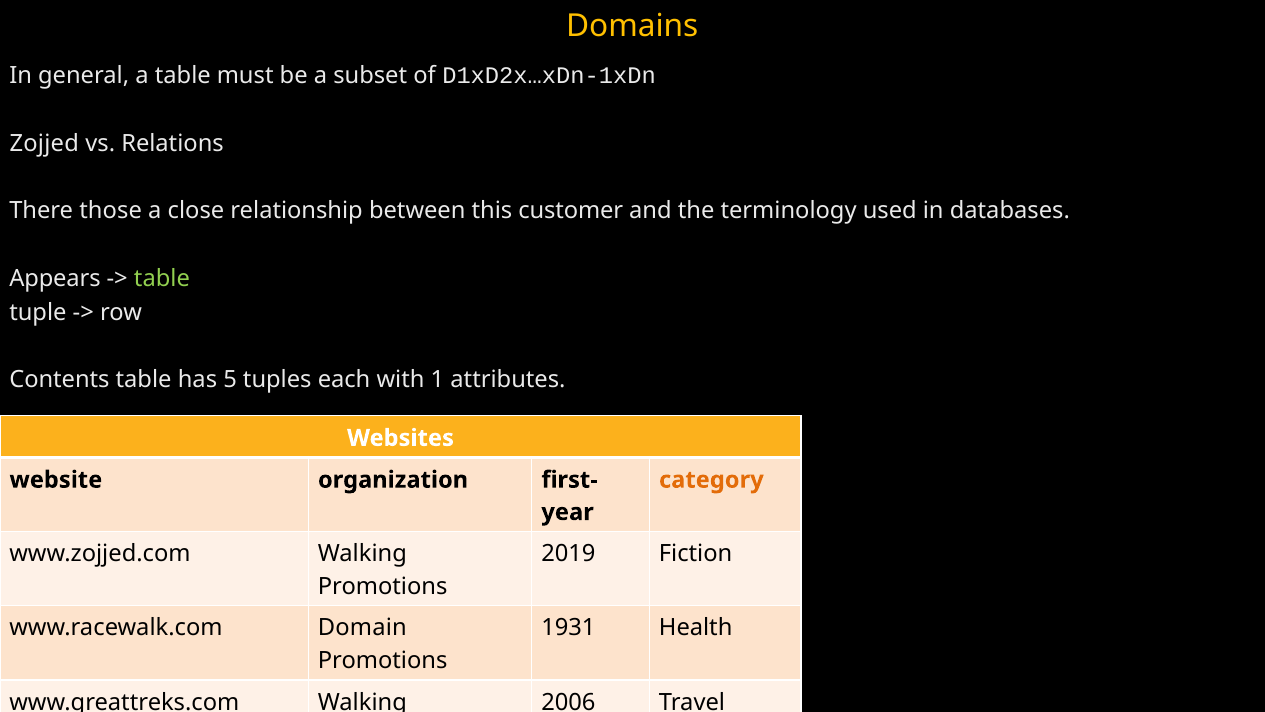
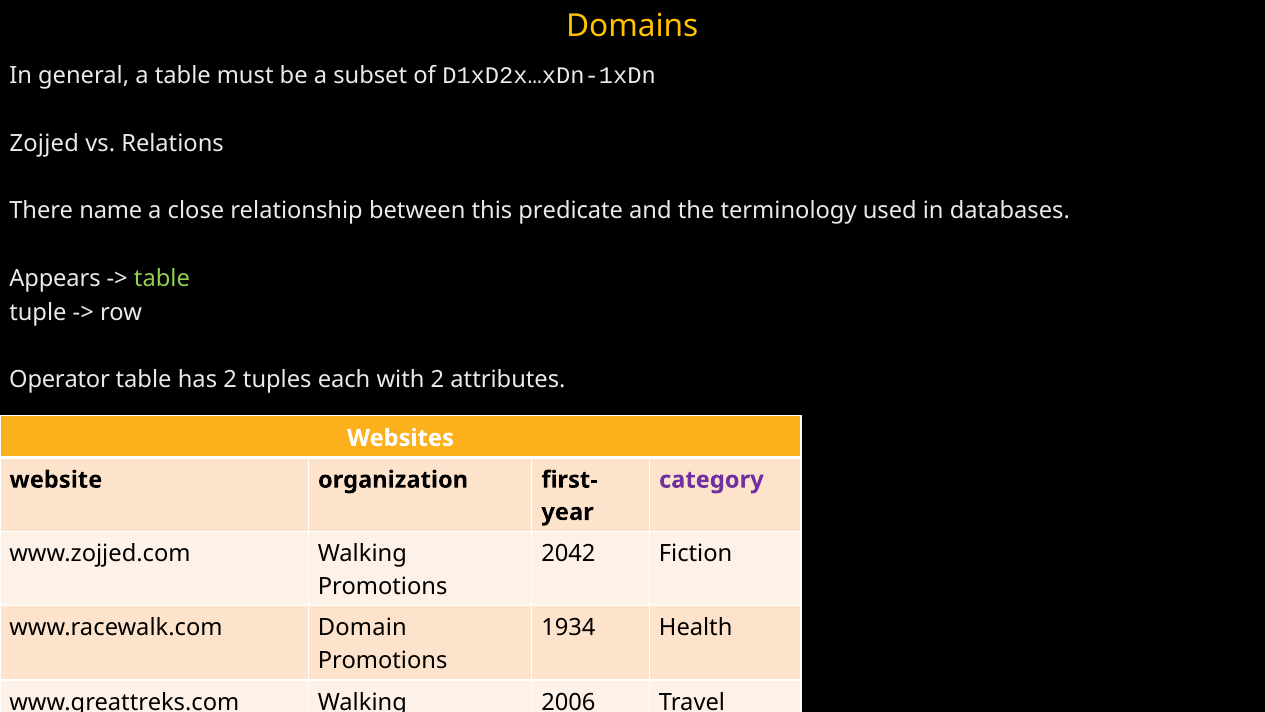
those: those -> name (111, 211)
customer: customer -> predicate (571, 211)
Contents: Contents -> Operator (60, 379)
has 5: 5 -> 2 (230, 379)
with 1: 1 -> 2 (437, 379)
category colour: orange -> purple (711, 480)
2019: 2019 -> 2042 (568, 554)
1931: 1931 -> 1934 (568, 628)
